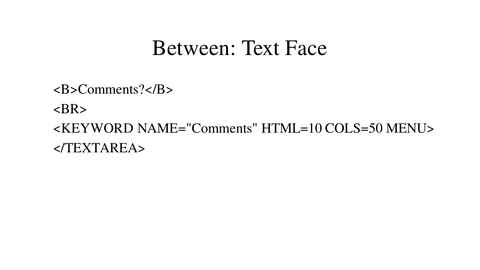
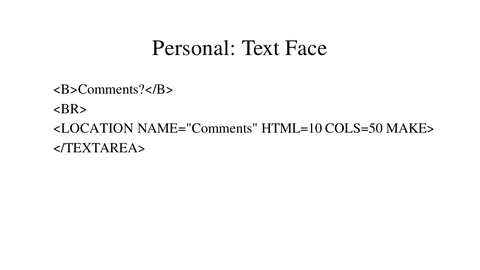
Between: Between -> Personal (194, 48)
<KEYWORD: <KEYWORD -> <LOCATION (93, 128)
MENU>: MENU> -> MAKE> (410, 128)
